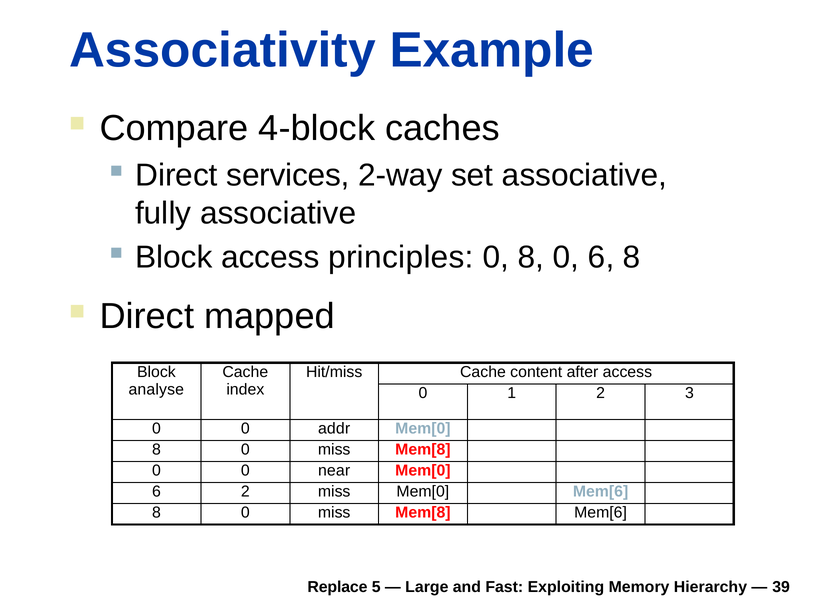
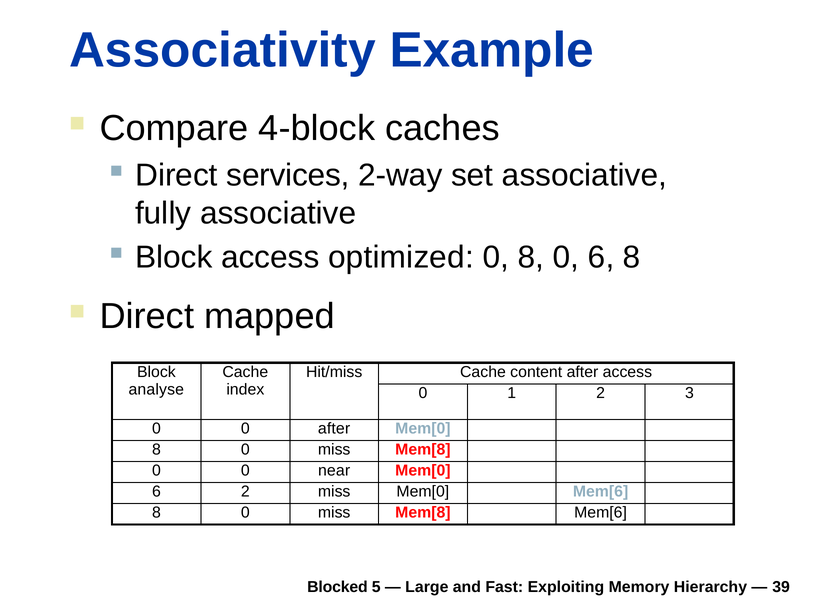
principles: principles -> optimized (401, 258)
0 addr: addr -> after (334, 429)
Replace: Replace -> Blocked (337, 588)
